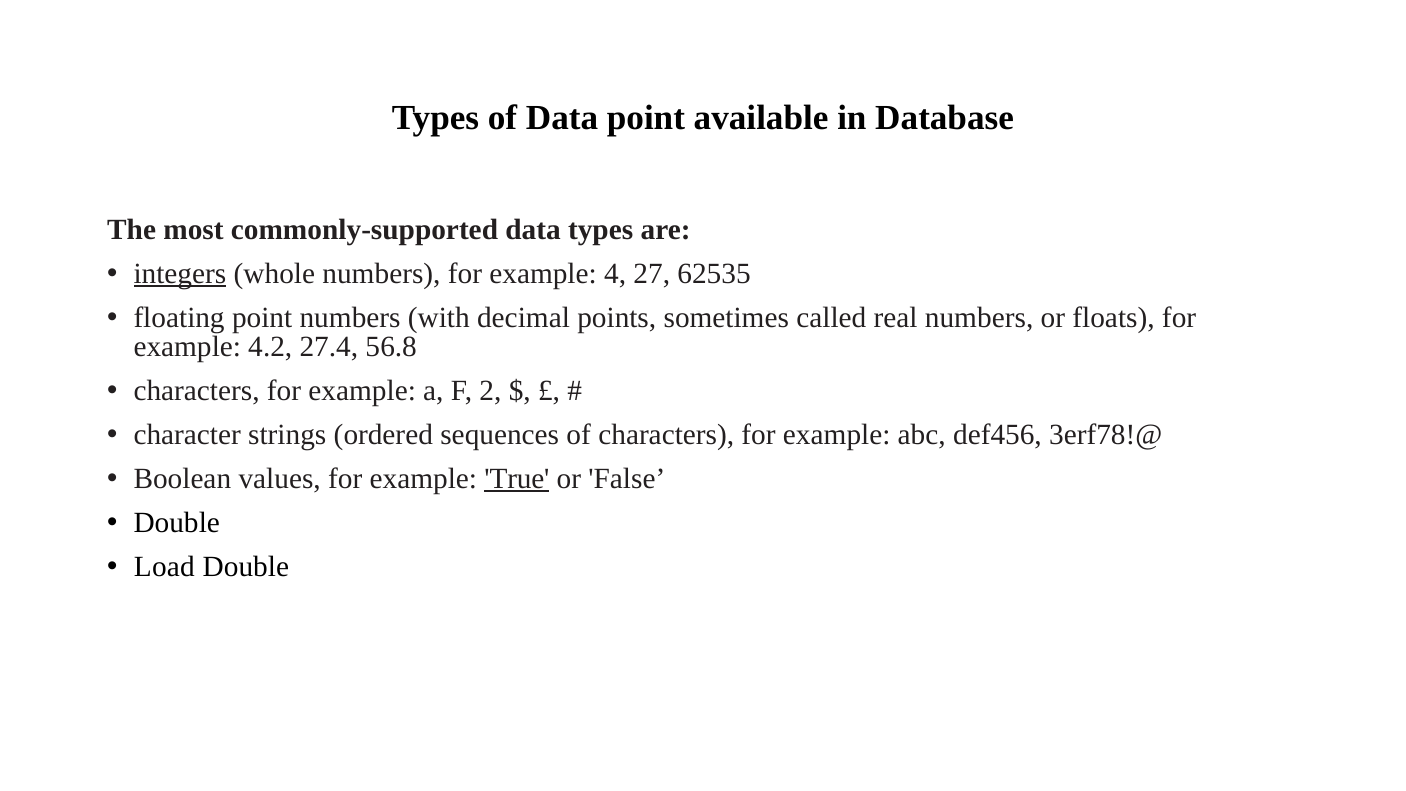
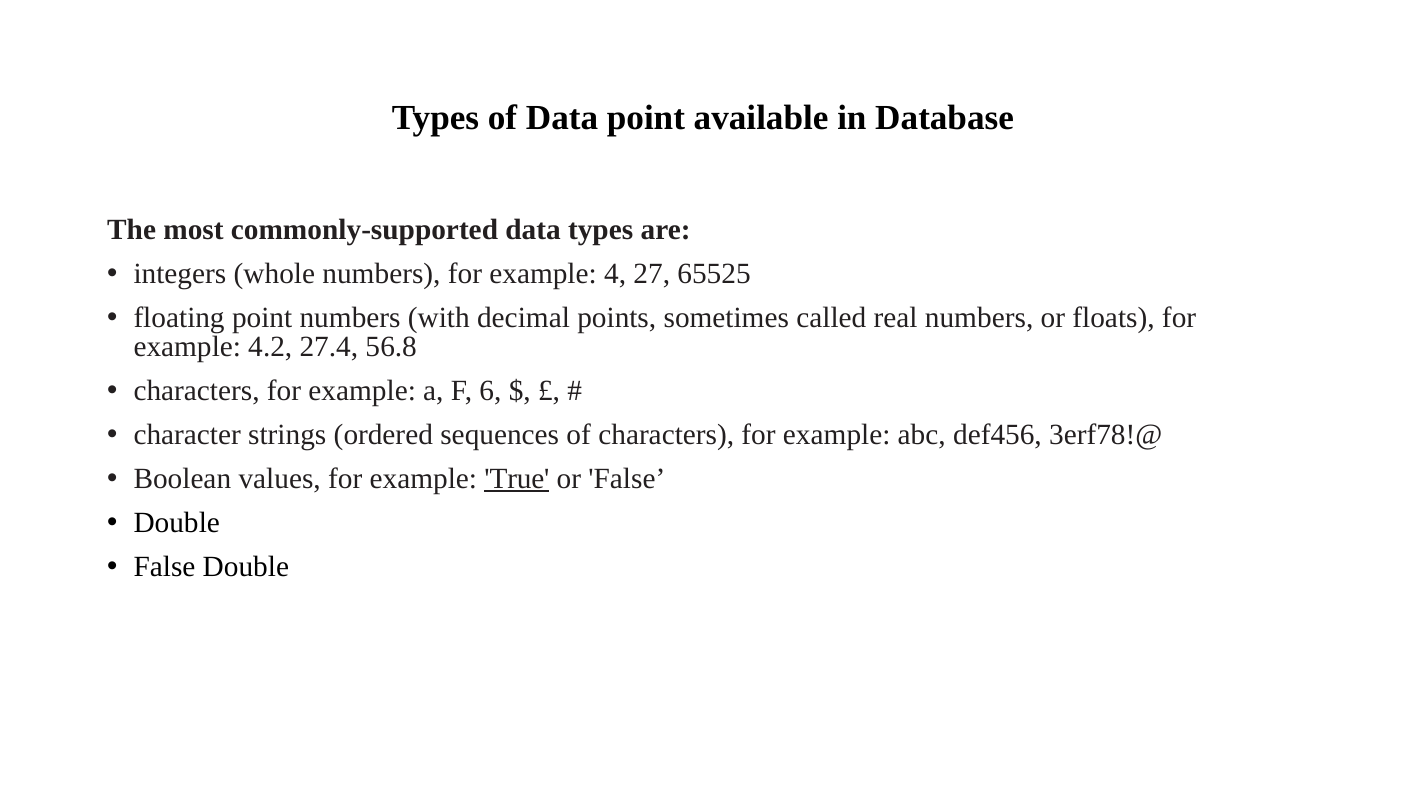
integers underline: present -> none (180, 273)
62535: 62535 -> 65525 (714, 273)
2: 2 -> 6 (490, 391)
Load: Load -> False (164, 566)
